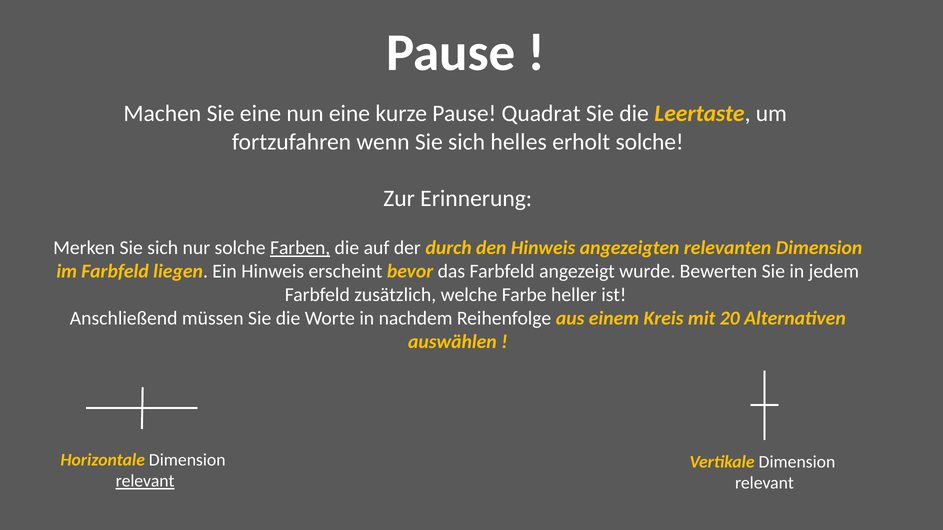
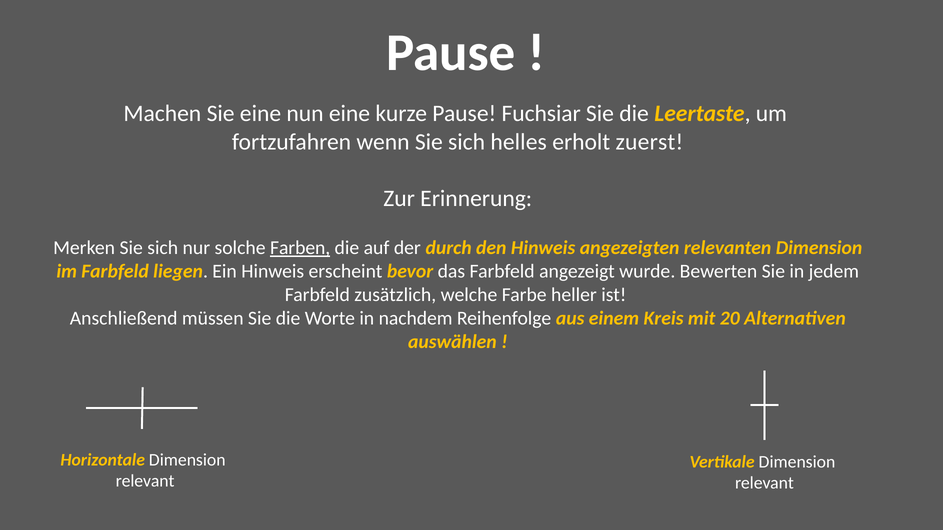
Quadrat: Quadrat -> Fuchsiar (541, 114)
erholt solche: solche -> zuerst (649, 142)
relevant underline: present -> none (145, 482)
